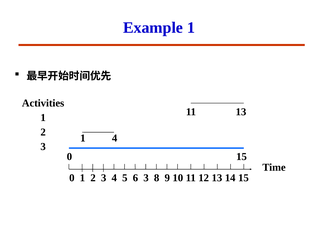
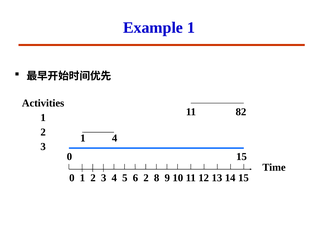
11 13: 13 -> 82 (241, 112)
6 3: 3 -> 2 (146, 178)
